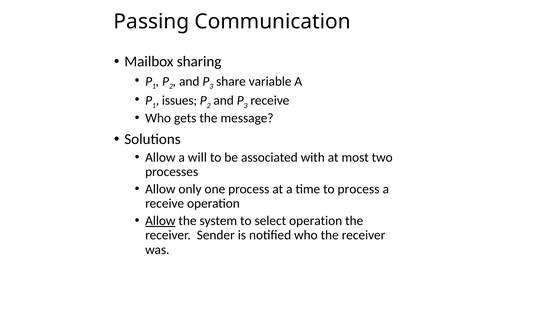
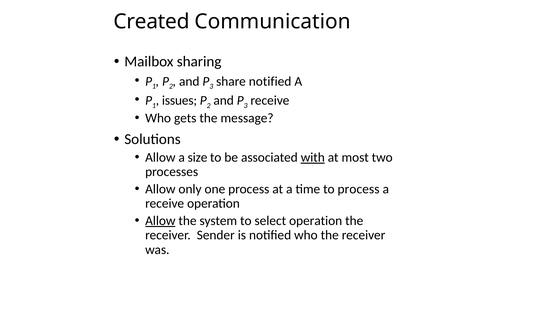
Passing: Passing -> Created (152, 22)
share variable: variable -> notified (270, 81)
will: will -> size (198, 157)
with underline: none -> present (313, 157)
